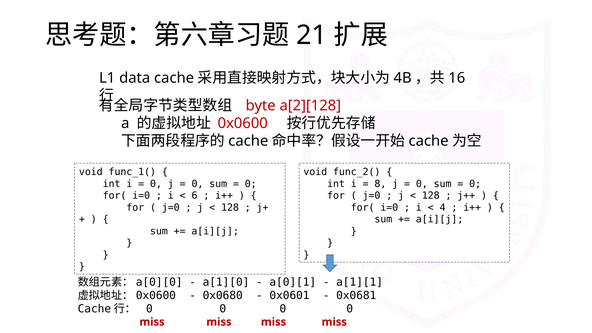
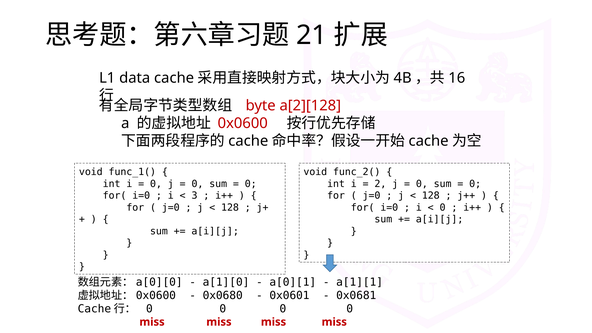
8: 8 -> 2 (380, 184)
6: 6 -> 3 (194, 196)
4: 4 -> 0 (443, 207)
